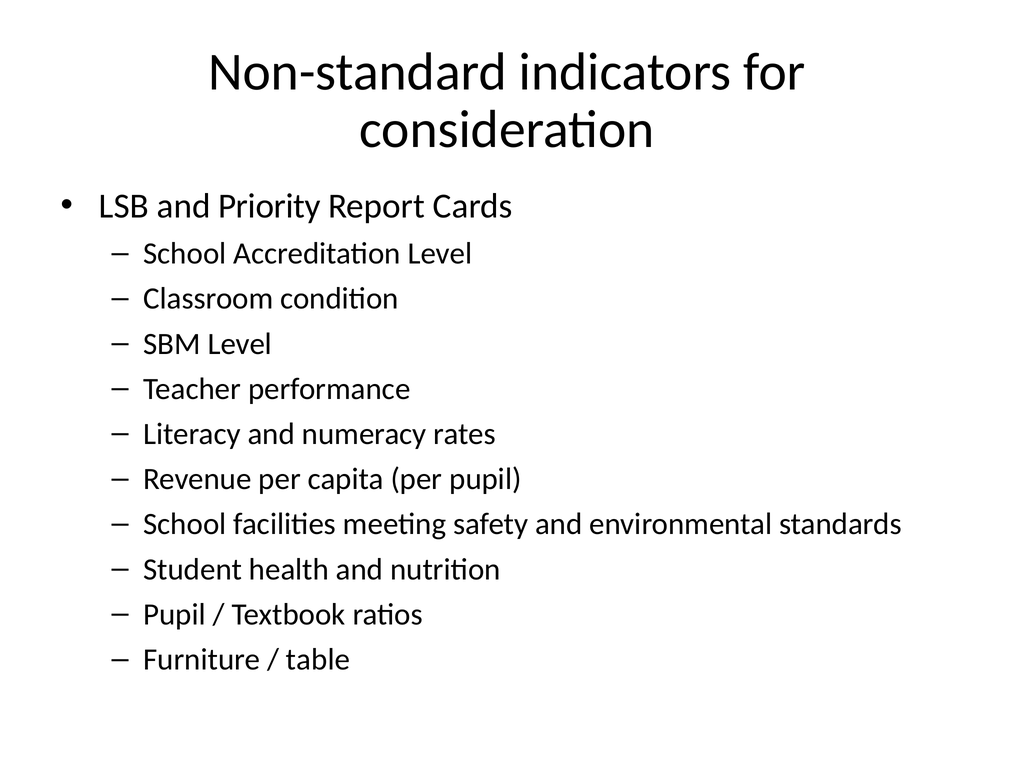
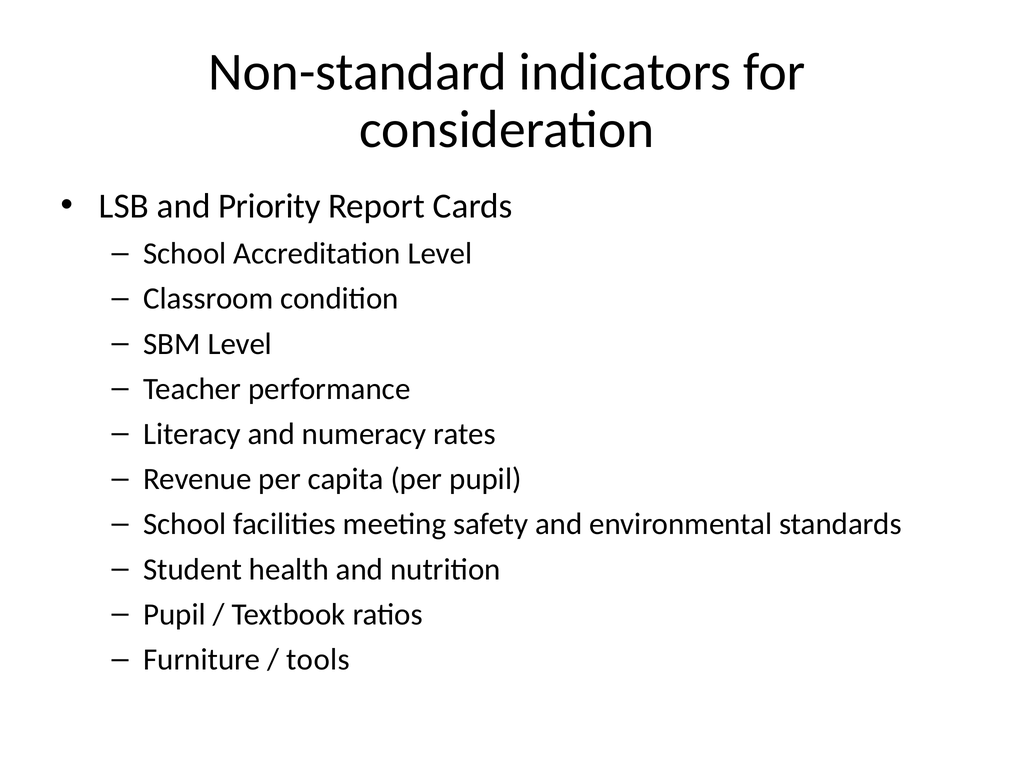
table: table -> tools (318, 659)
